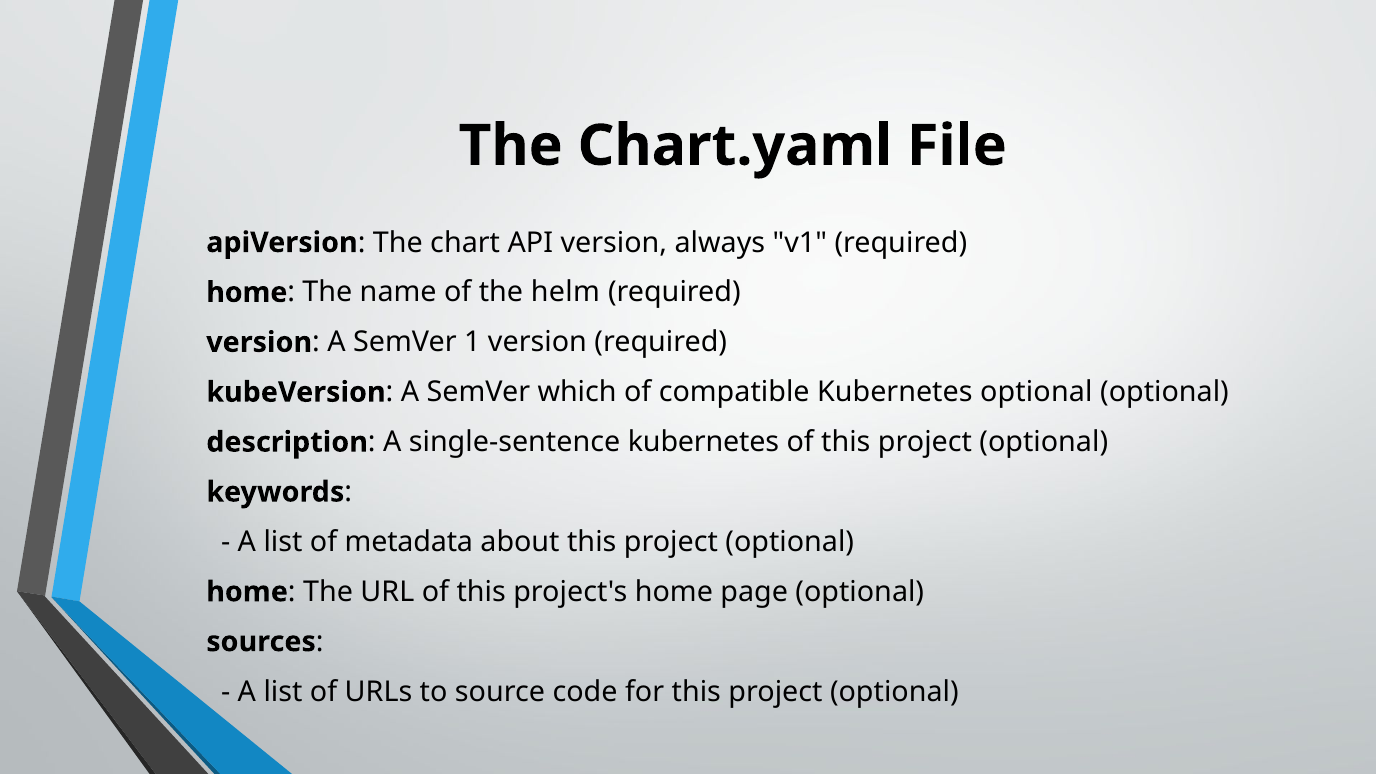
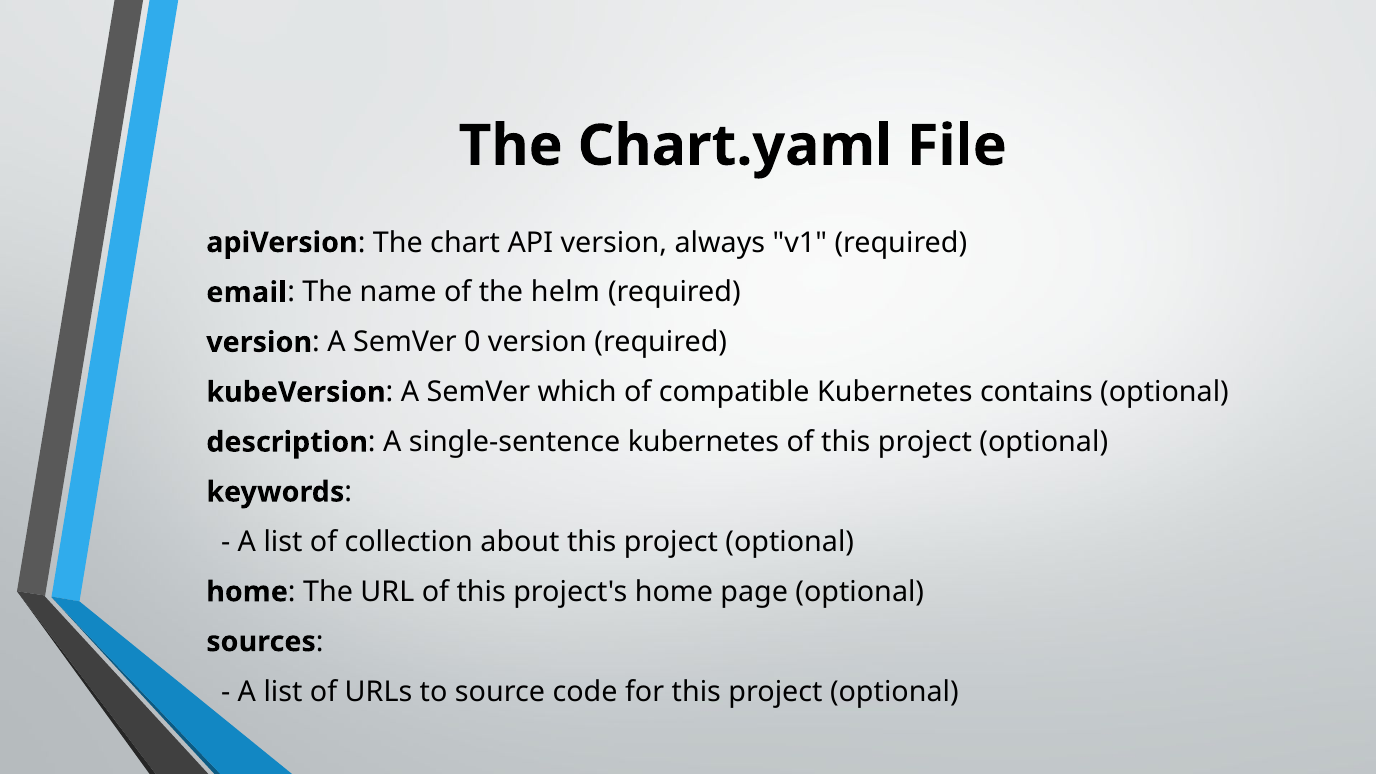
home: home -> email (247, 292)
1: 1 -> 0 (472, 342)
Kubernetes optional: optional -> contains (1036, 392)
metadata: metadata -> collection (409, 542)
